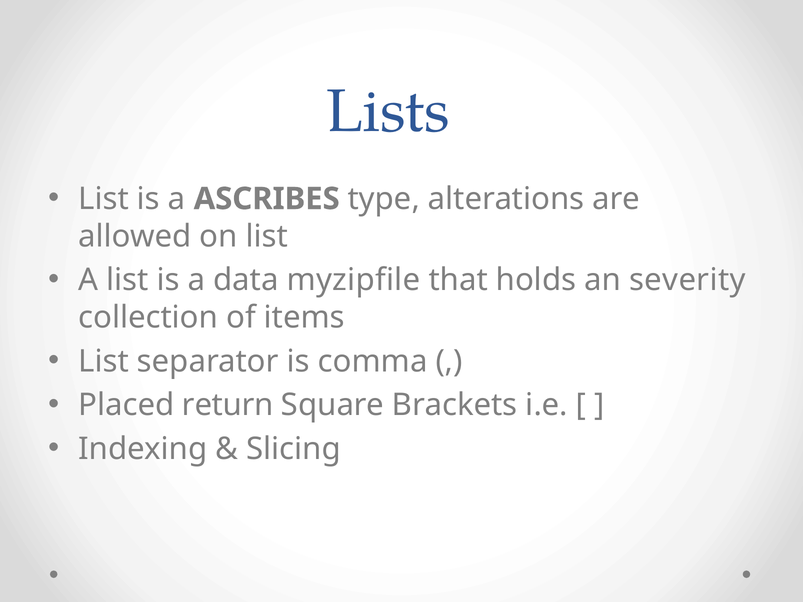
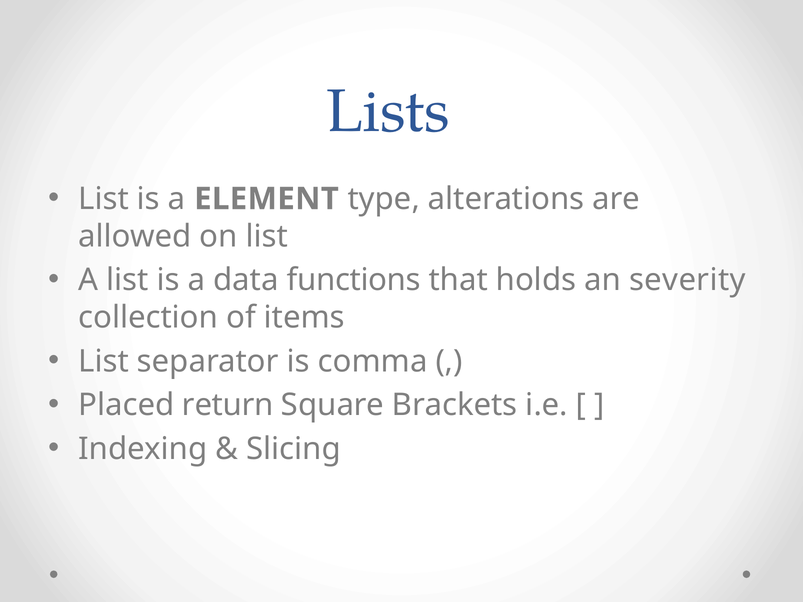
ASCRIBES: ASCRIBES -> ELEMENT (266, 199)
myzipfile: myzipfile -> functions (354, 280)
